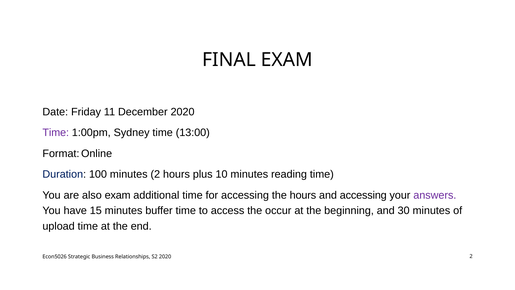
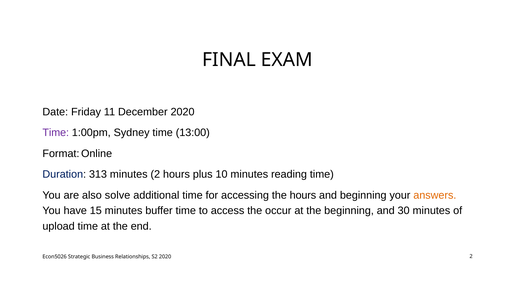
100: 100 -> 313 (98, 174)
also exam: exam -> solve (118, 195)
and accessing: accessing -> beginning (363, 195)
answers colour: purple -> orange (435, 195)
